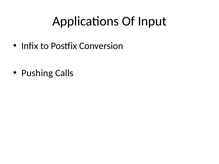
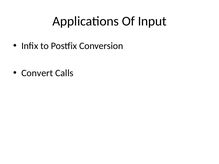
Pushing: Pushing -> Convert (37, 73)
